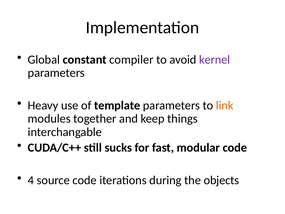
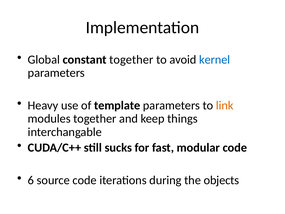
constant compiler: compiler -> together (131, 60)
kernel colour: purple -> blue (215, 60)
4: 4 -> 6 (31, 180)
